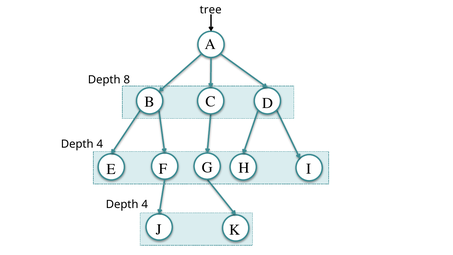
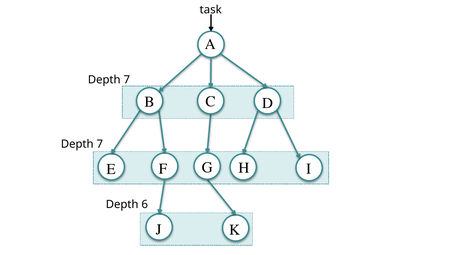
tree: tree -> task (211, 10)
8: 8 -> 7 (127, 80)
4: 4 -> 7 (100, 144)
4: 4 -> 6 (145, 204)
